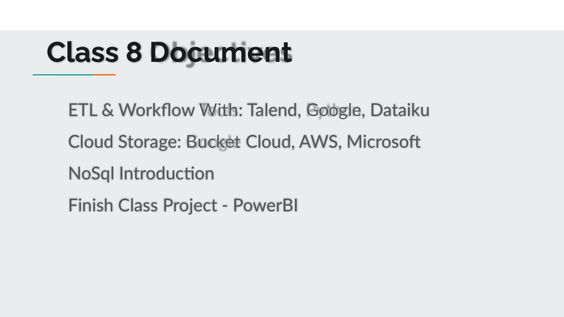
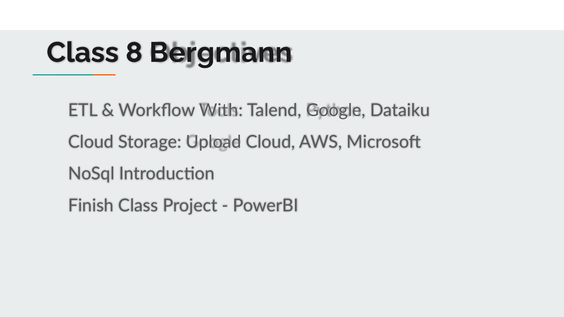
Document: Document -> Bergmann (221, 53)
Bucket: Bucket -> Upload (214, 142)
